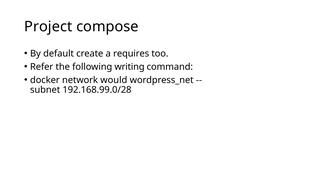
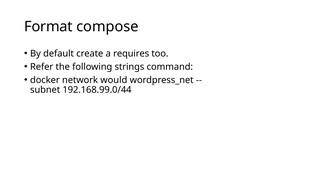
Project: Project -> Format (48, 27)
writing: writing -> strings (129, 67)
192.168.99.0/28: 192.168.99.0/28 -> 192.168.99.0/44 (97, 90)
